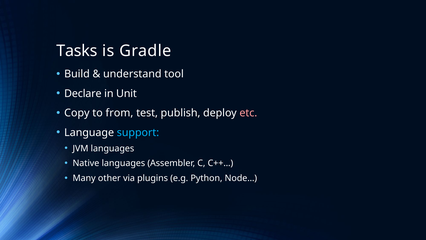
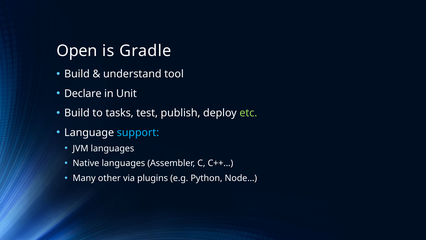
Tasks: Tasks -> Open (77, 51)
Copy: Copy -> Build (77, 113)
from: from -> tasks (120, 113)
etc colour: pink -> light green (248, 113)
